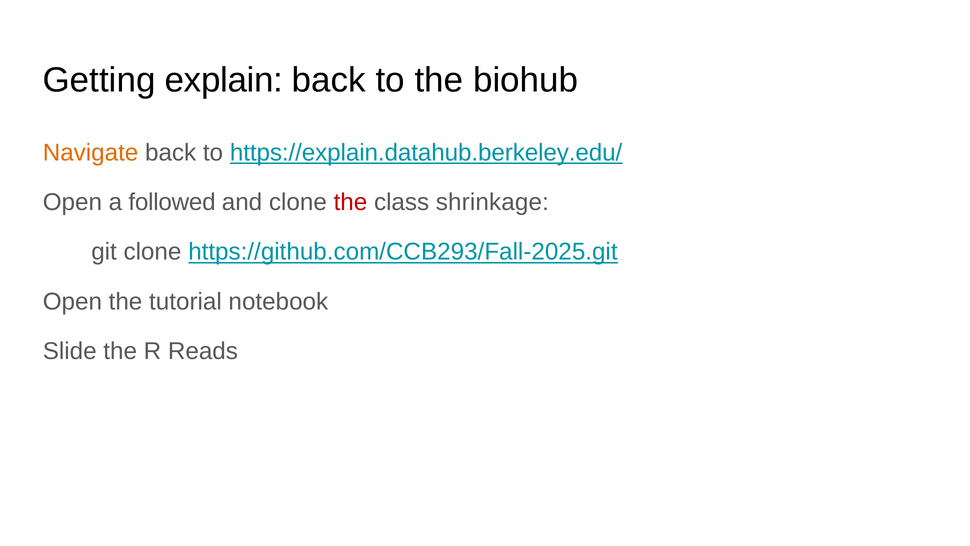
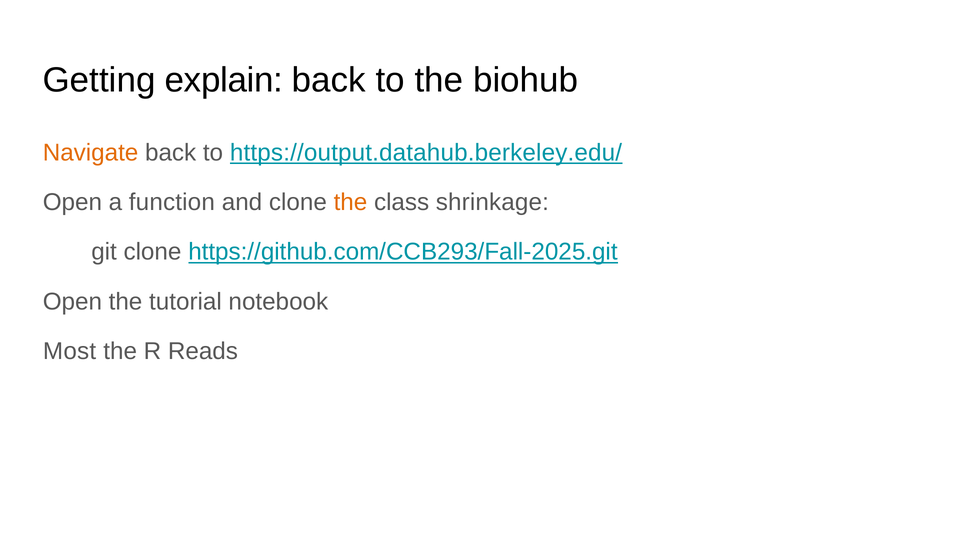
https://explain.datahub.berkeley.edu/: https://explain.datahub.berkeley.edu/ -> https://output.datahub.berkeley.edu/ (426, 153)
followed: followed -> function (172, 202)
the colour: red -> orange (350, 202)
Slide: Slide -> Most (70, 351)
